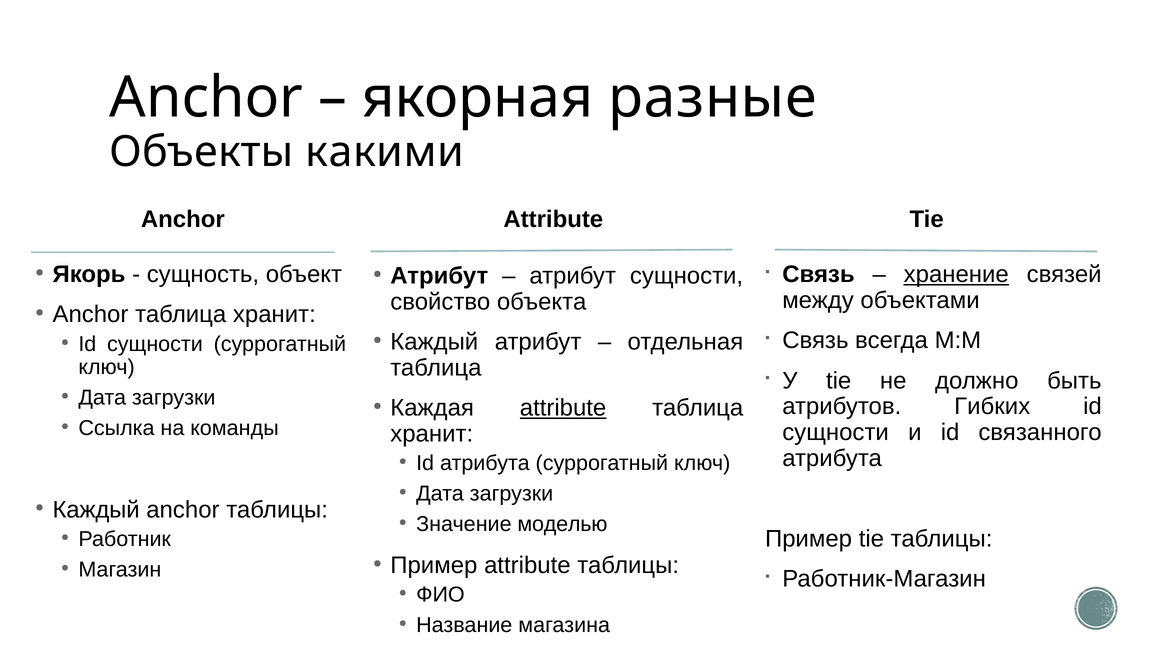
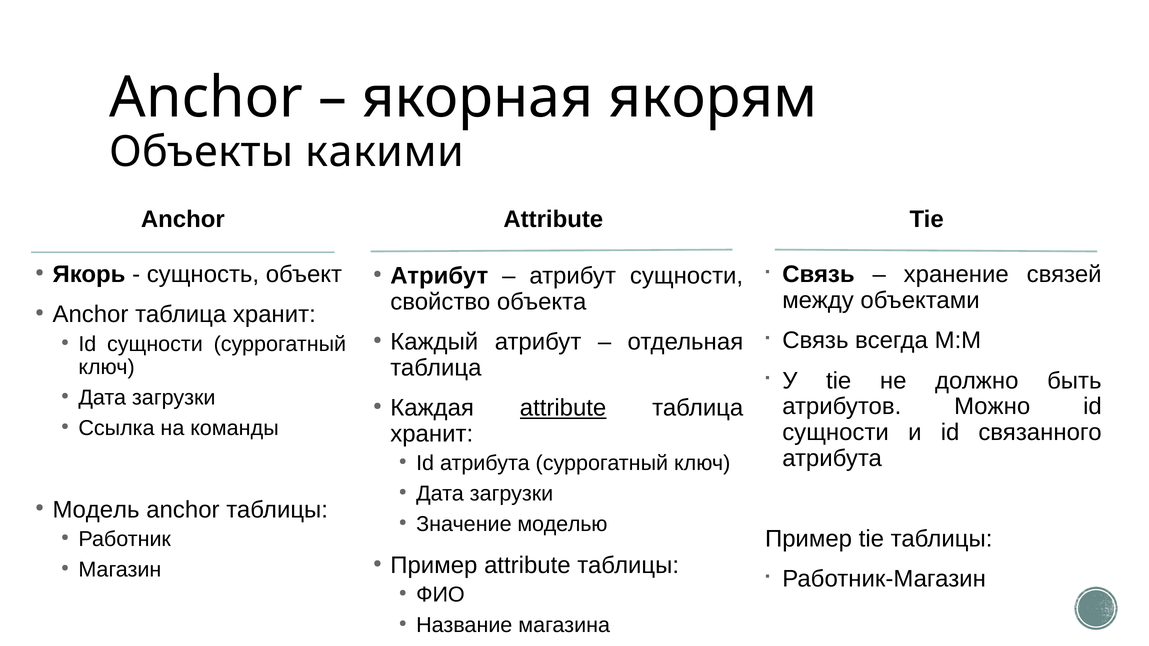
разные: разные -> якорям (713, 98)
хранение underline: present -> none (956, 274)
Гибких: Гибких -> Можно (992, 407)
Каждый: Каждый -> Модель (96, 510)
